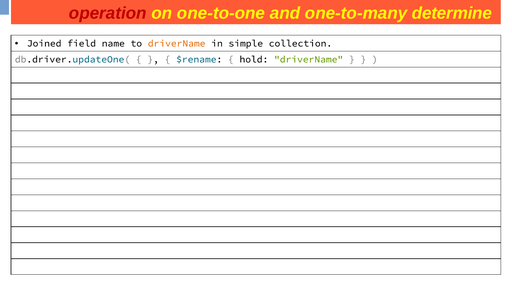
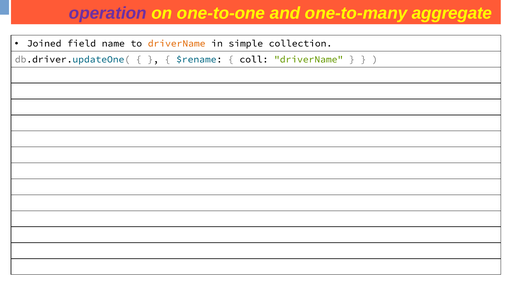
operation colour: red -> purple (108, 13)
determine: determine -> aggregate (452, 13)
hold: hold -> coll (254, 59)
